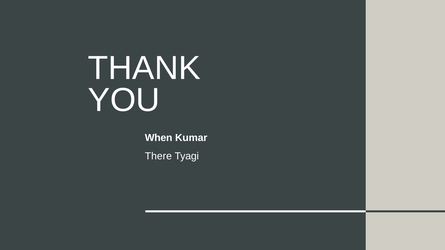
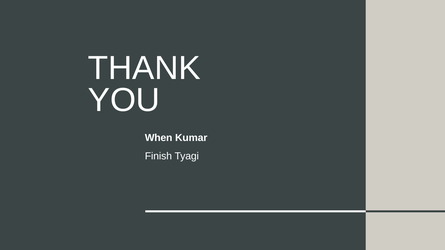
There: There -> Finish (158, 156)
